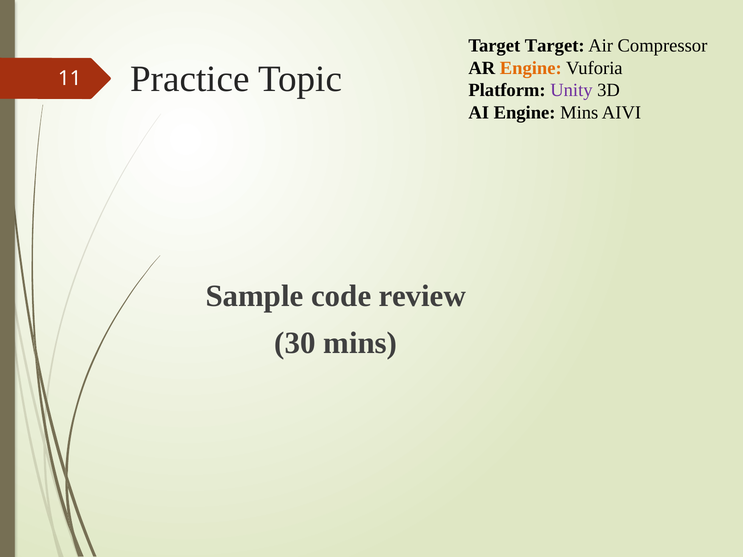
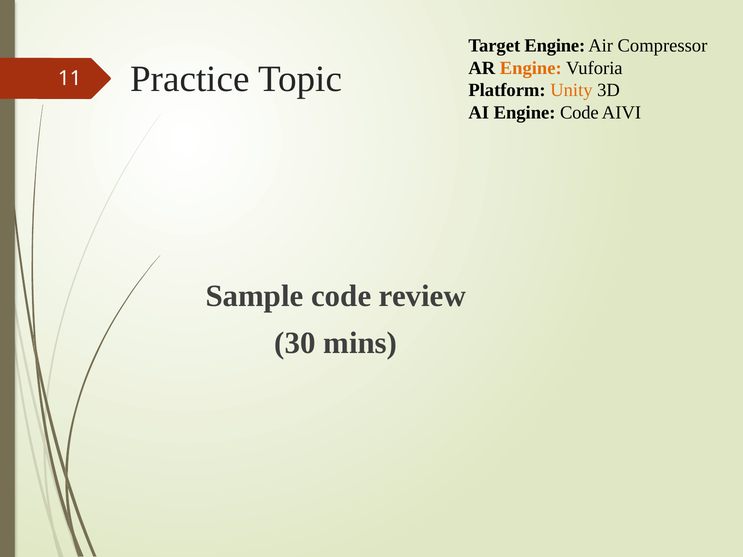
Target Target: Target -> Engine (555, 46)
Unity colour: purple -> orange (571, 90)
Engine Mins: Mins -> Code (579, 113)
